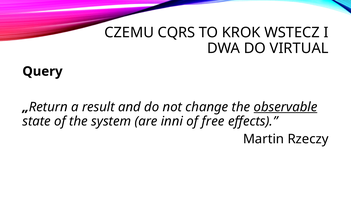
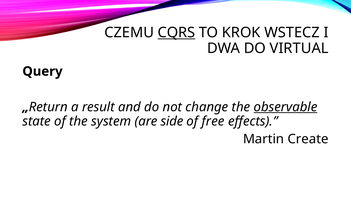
CQRS underline: none -> present (176, 33)
inni: inni -> side (172, 121)
Rzeczy: Rzeczy -> Create (308, 139)
